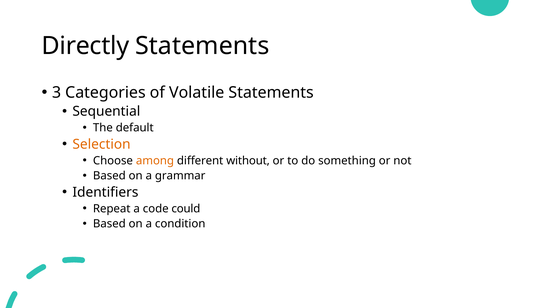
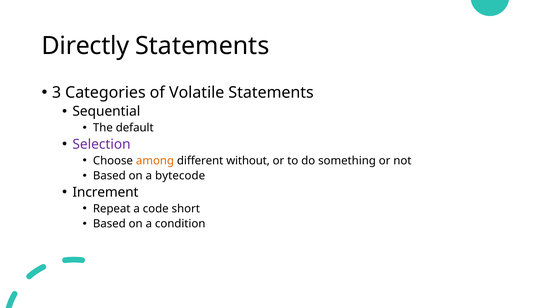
Selection colour: orange -> purple (102, 144)
grammar: grammar -> bytecode (180, 176)
Identifiers: Identifiers -> Increment (105, 192)
could: could -> short (186, 208)
